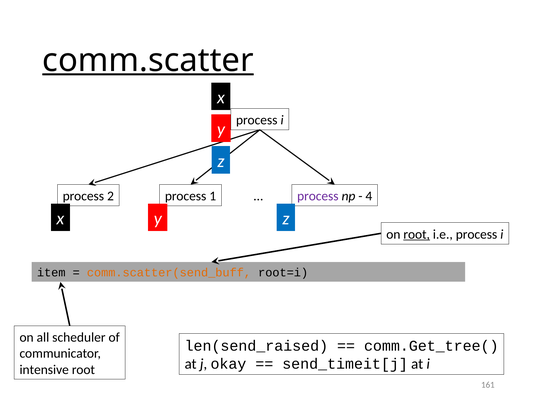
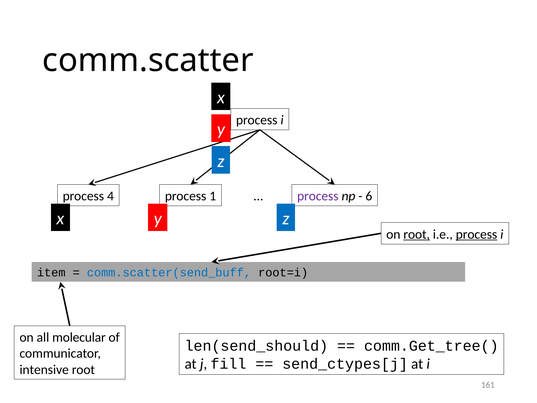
comm.scatter underline: present -> none (148, 60)
2: 2 -> 4 (111, 196)
4: 4 -> 6 (369, 196)
process underline: none -> present (477, 234)
comm.scatter(send_buff colour: orange -> blue (169, 272)
scheduler: scheduler -> molecular (79, 337)
len(send_raised: len(send_raised -> len(send_should (256, 346)
okay: okay -> fill (228, 364)
send_timeit[j: send_timeit[j -> send_ctypes[j (345, 364)
